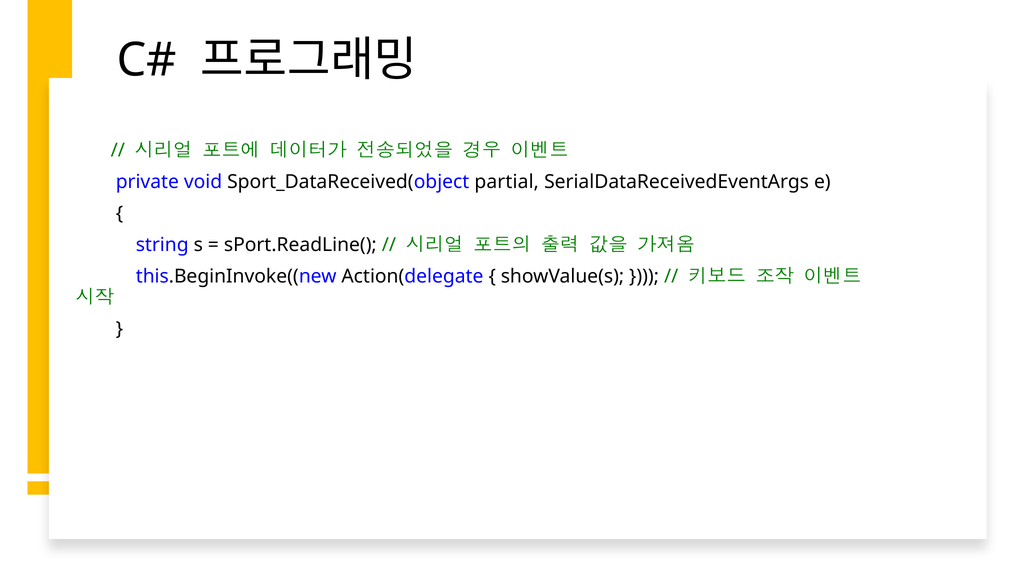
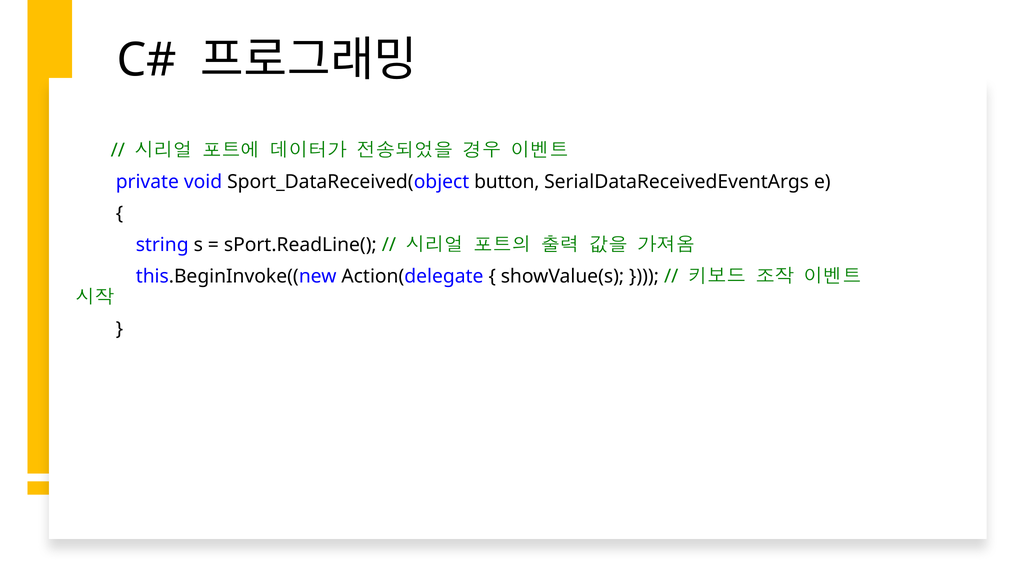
partial: partial -> button (507, 182)
